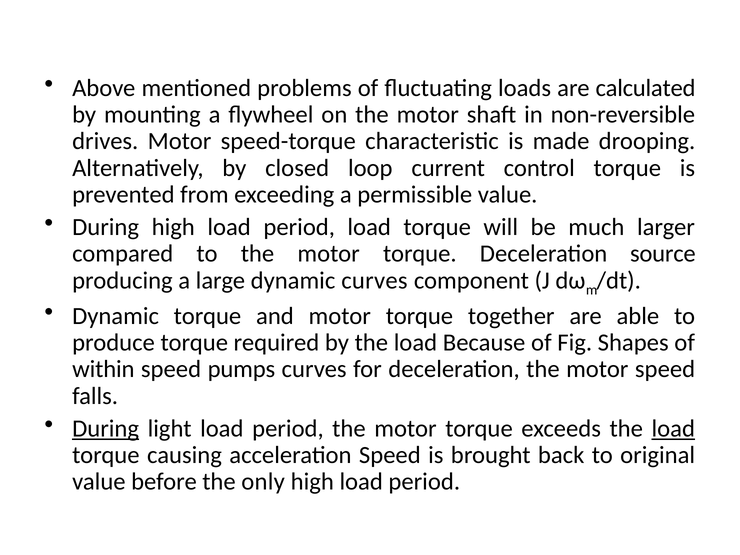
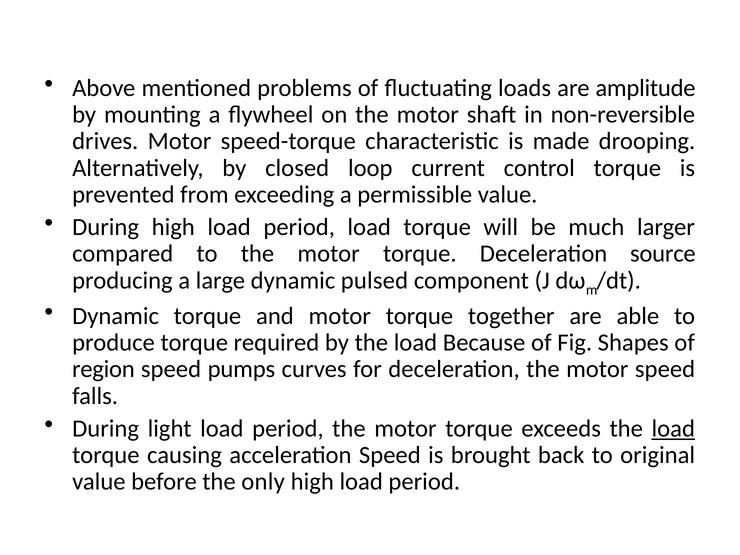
calculated: calculated -> amplitude (646, 88)
dynamic curves: curves -> pulsed (374, 280)
within: within -> region (103, 369)
During underline: present -> none (106, 428)
